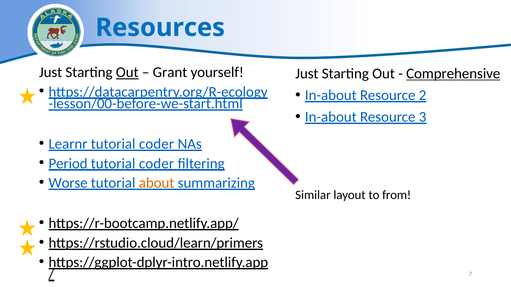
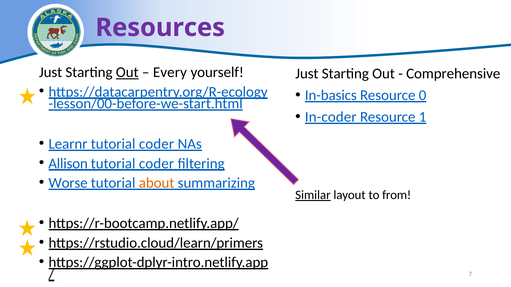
Resources colour: blue -> purple (160, 28)
Grant: Grant -> Every (170, 72)
Comprehensive underline: present -> none (453, 74)
In-about: In-about -> In-basics (331, 95)
2: 2 -> 0 (423, 95)
In-about: In-about -> In-coder (331, 117)
3: 3 -> 1 (423, 117)
Period: Period -> Allison (68, 164)
Similar underline: none -> present (313, 195)
